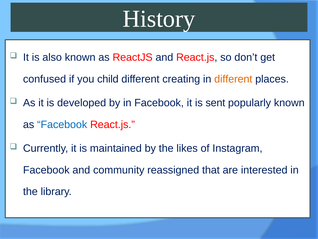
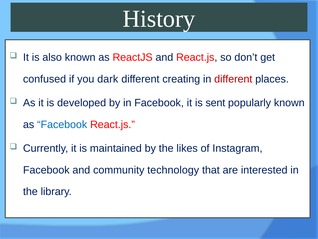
child: child -> dark (108, 79)
different colour: orange -> red (233, 79)
reassigned: reassigned -> technology (173, 170)
